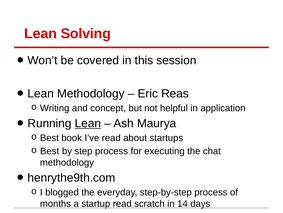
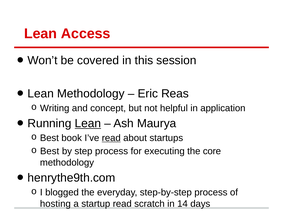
Solving: Solving -> Access (86, 34)
read underline: none -> present (111, 137)
chat: chat -> core (212, 151)
months: months -> hosting (55, 203)
